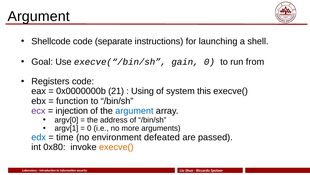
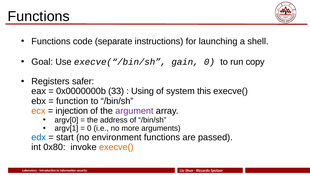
Argument: Argument -> Functions (39, 16)
Shellcode: Shellcode -> Functions (51, 41)
from: from -> copy (255, 62)
Registers code: code -> safer (83, 81)
21: 21 -> 33 (116, 91)
ecx colour: purple -> orange (38, 110)
argument colour: blue -> purple (134, 110)
time: time -> start (65, 137)
environment defeated: defeated -> functions (162, 137)
